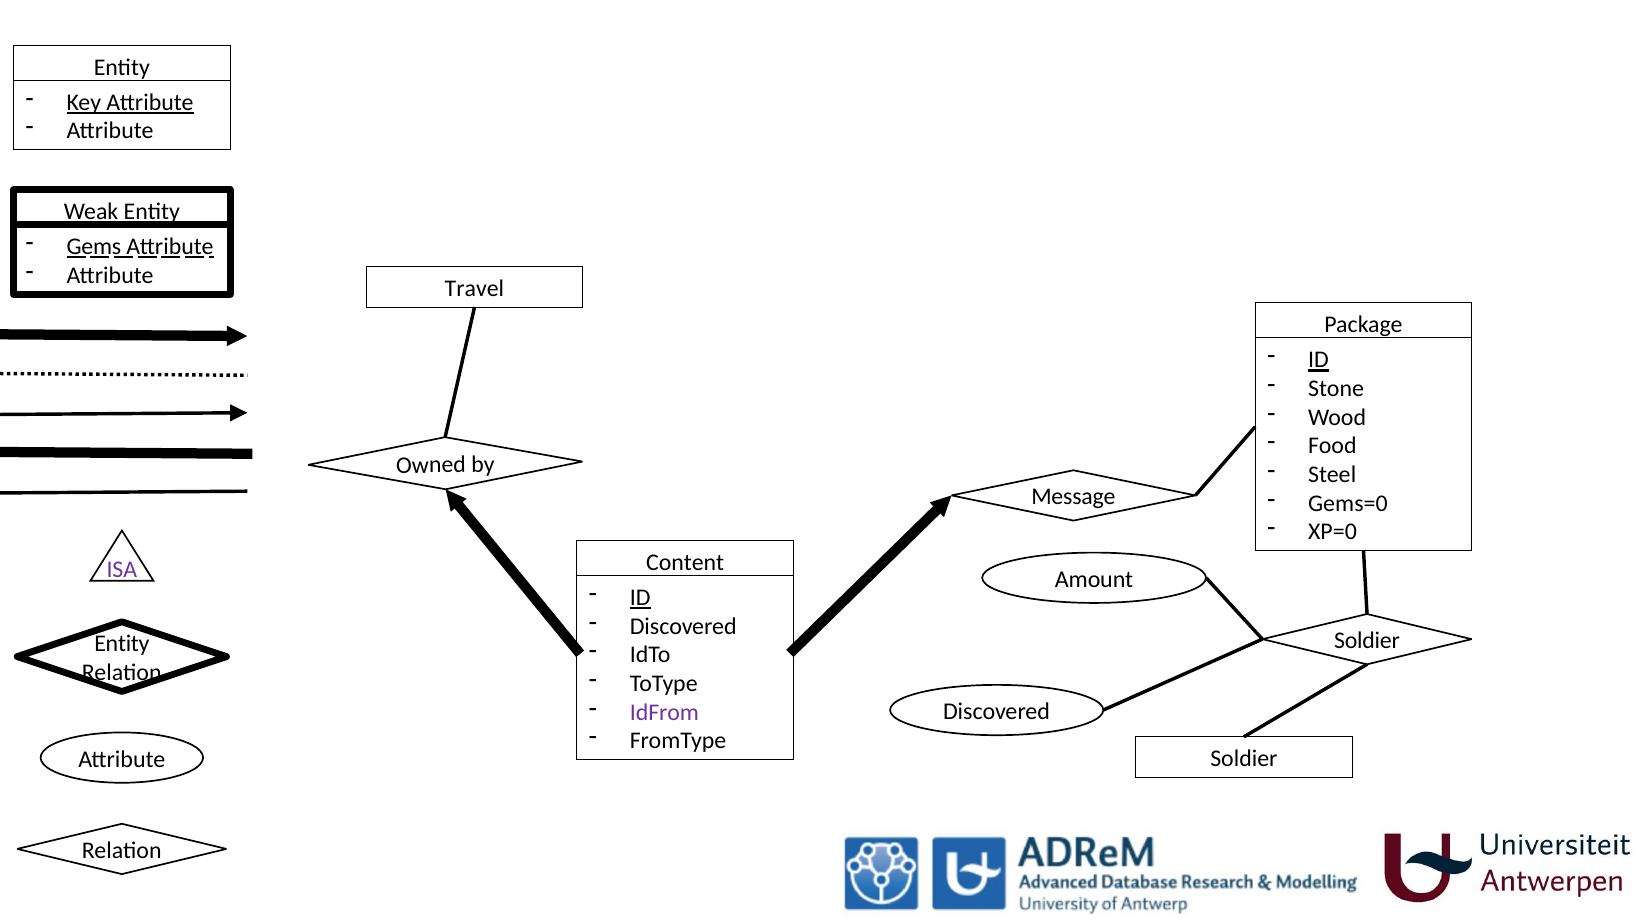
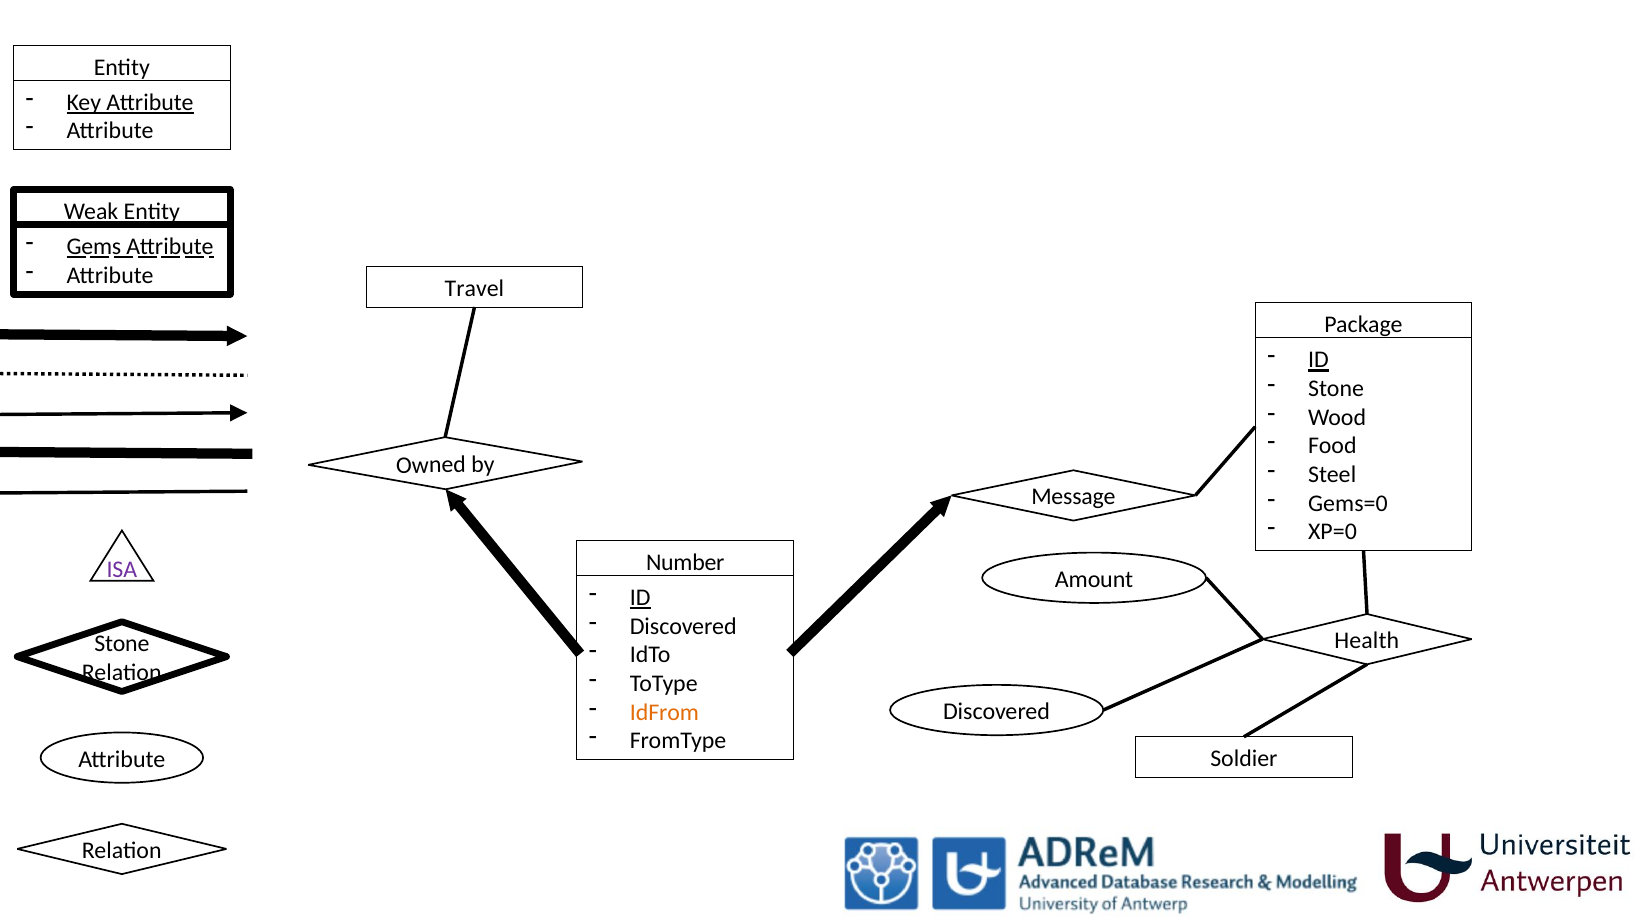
Content: Content -> Number (685, 562)
Soldier: Soldier -> Health (1367, 641)
Entity: Entity -> Stone (122, 644)
IdFrom colour: purple -> orange (664, 712)
